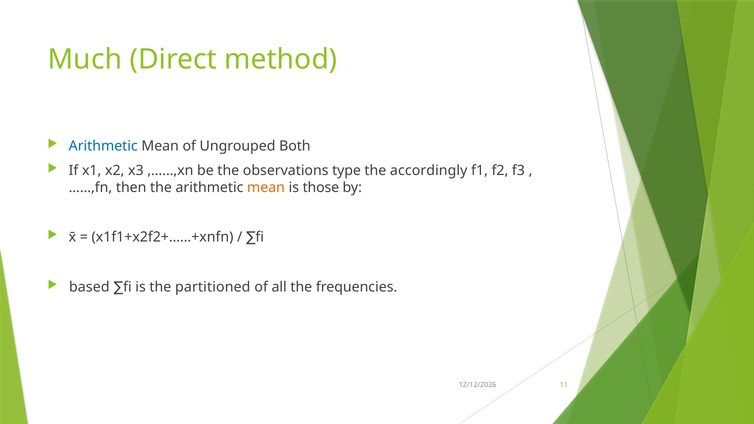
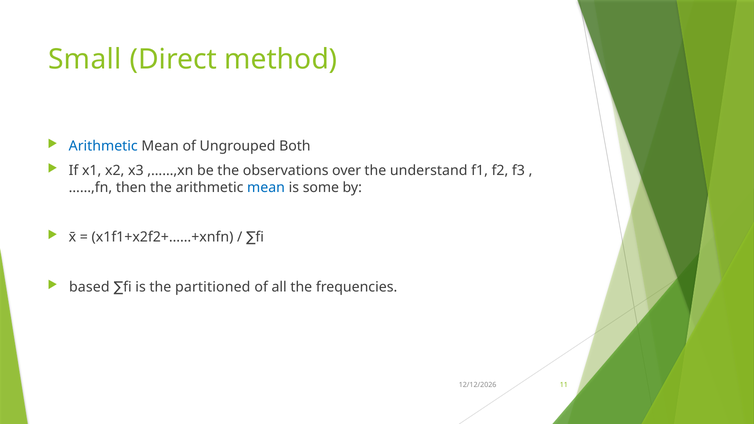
Much: Much -> Small (85, 59)
type: type -> over (347, 171)
accordingly: accordingly -> understand (429, 171)
mean colour: orange -> blue (266, 188)
those: those -> some (321, 188)
